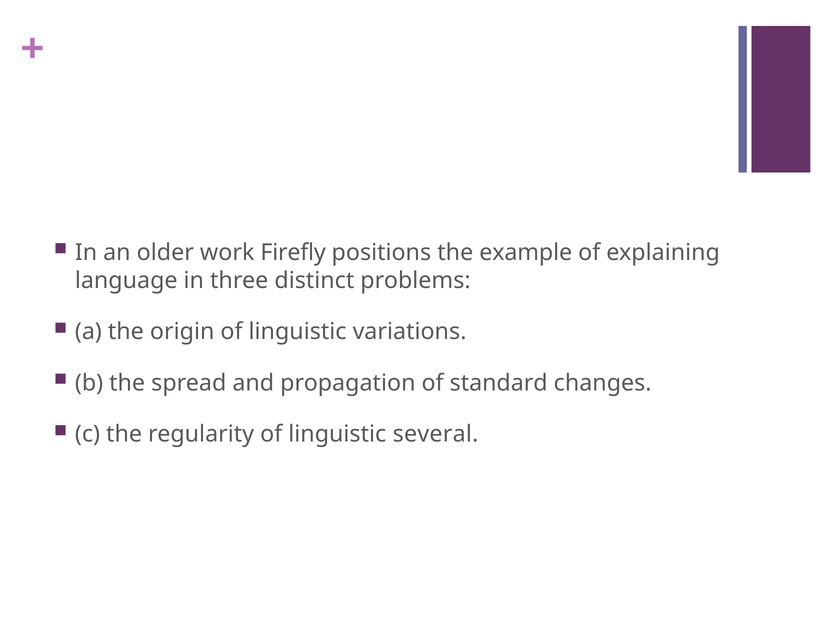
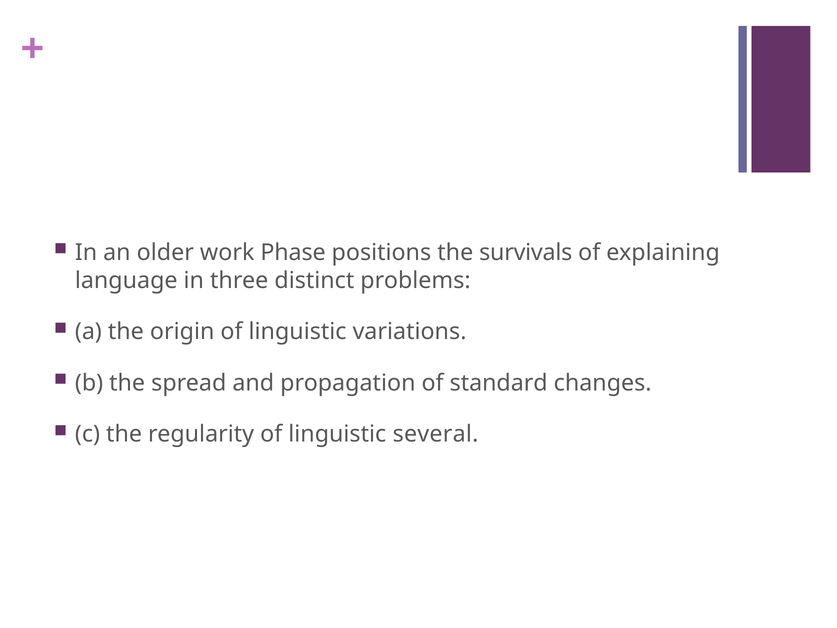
Firefly: Firefly -> Phase (293, 252)
example: example -> survivals (526, 252)
